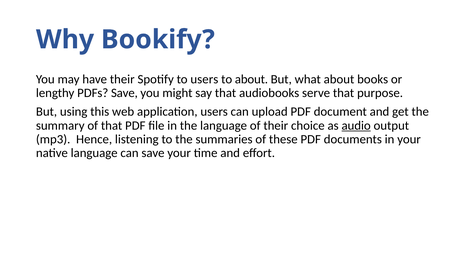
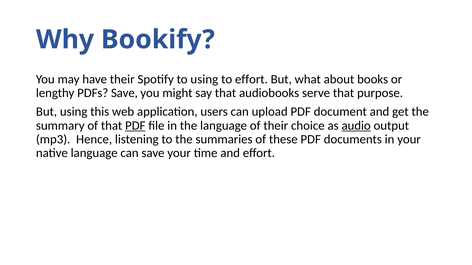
to users: users -> using (204, 79)
to about: about -> effort (251, 79)
PDF underline: none -> present (135, 126)
